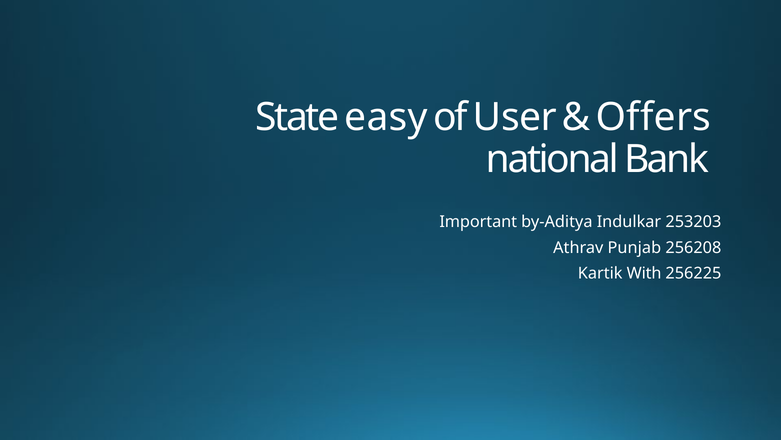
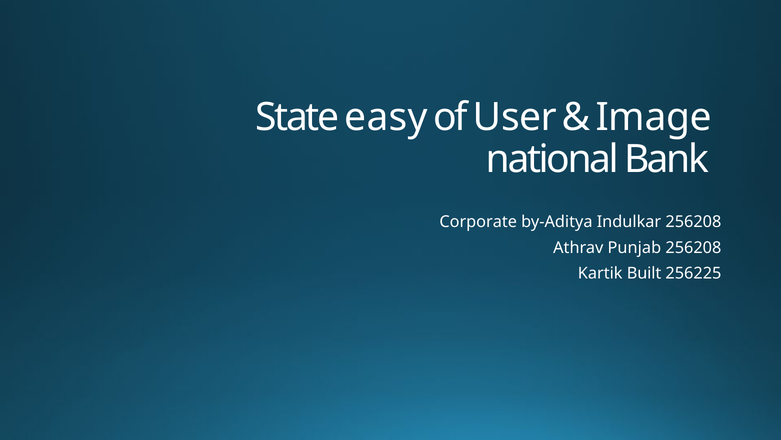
Offers: Offers -> Image (654, 117)
Important: Important -> Corporate (478, 222)
Indulkar 253203: 253203 -> 256208 (693, 222)
With: With -> Built (644, 273)
